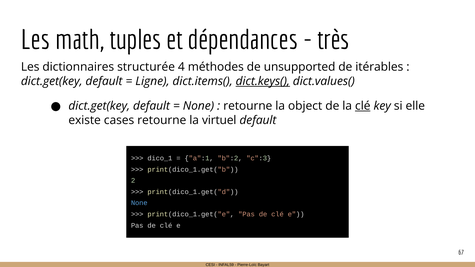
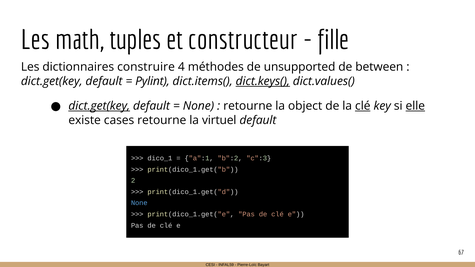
dépendances: dépendances -> constructeur (243, 40)
très: très -> fille (333, 40)
structurée: structurée -> construire (146, 67)
itérables: itérables -> between (379, 67)
Ligne: Ligne -> Pylint (152, 81)
dict.get(key underline: none -> present (99, 106)
elle underline: none -> present (415, 106)
